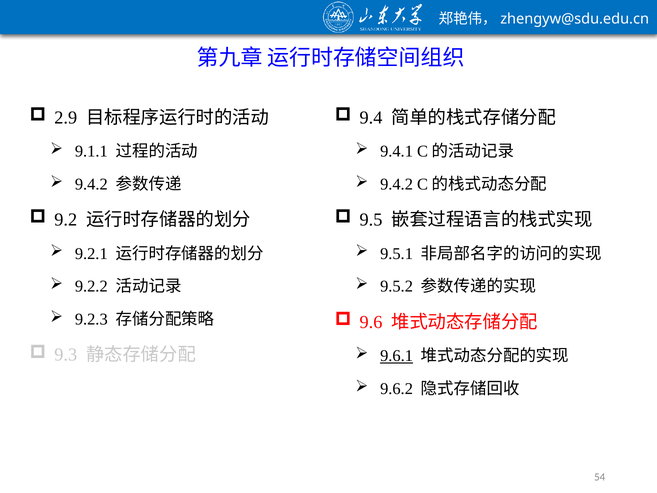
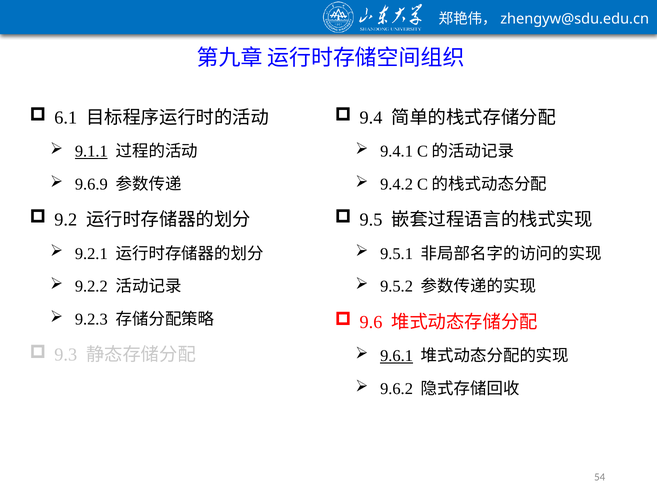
2.9: 2.9 -> 6.1 (66, 118)
9.1.1 underline: none -> present (91, 151)
9.4.2: 9.4.2 -> 9.6.9 (91, 184)
